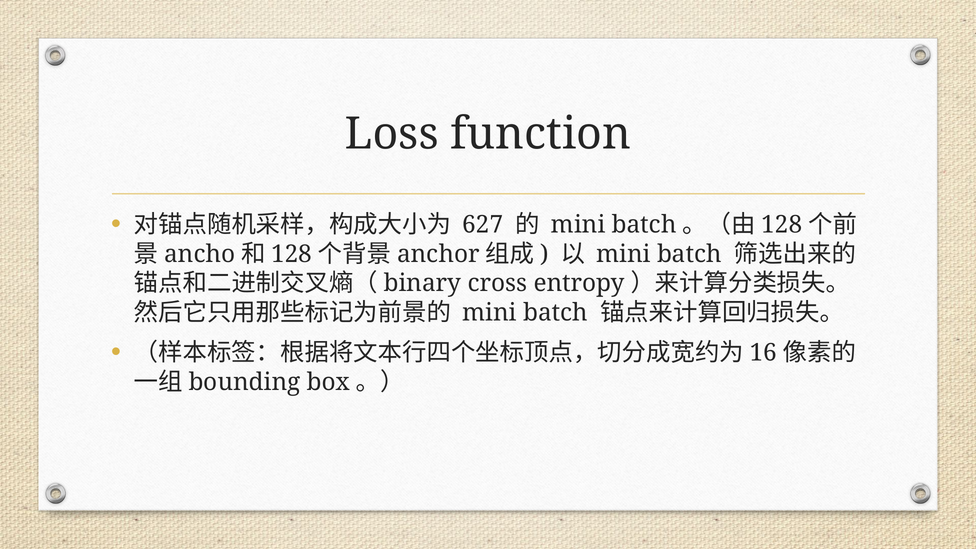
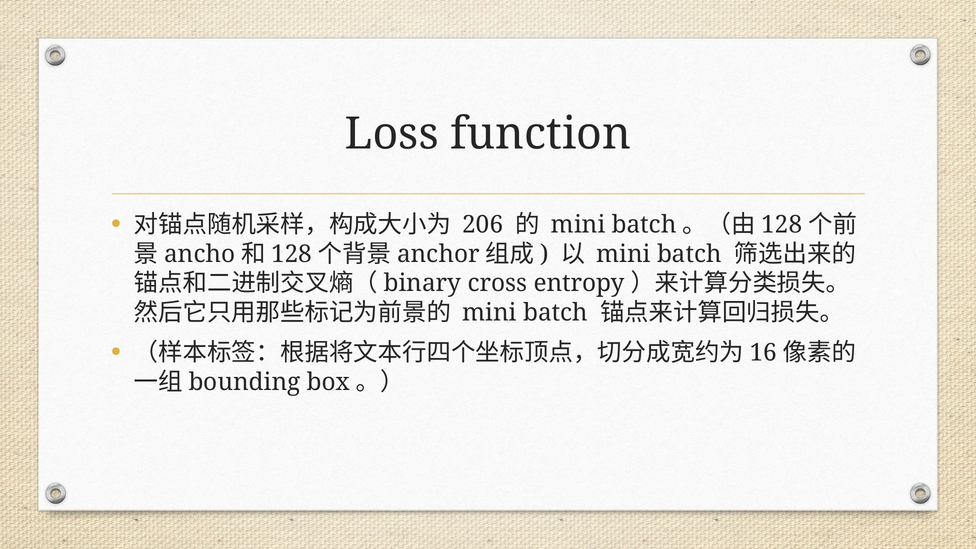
627: 627 -> 206 (483, 225)
